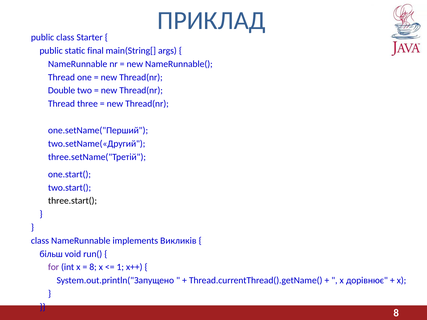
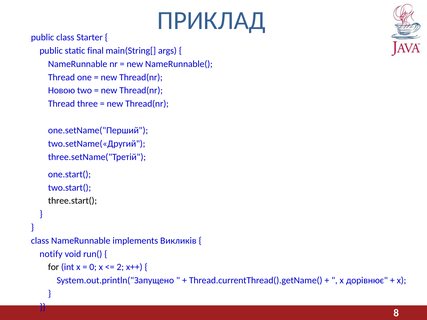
Double: Double -> Новою (62, 91)
більш: більш -> notify (51, 254)
for colour: purple -> black (54, 267)
8: 8 -> 0 (93, 267)
1: 1 -> 2 (120, 267)
